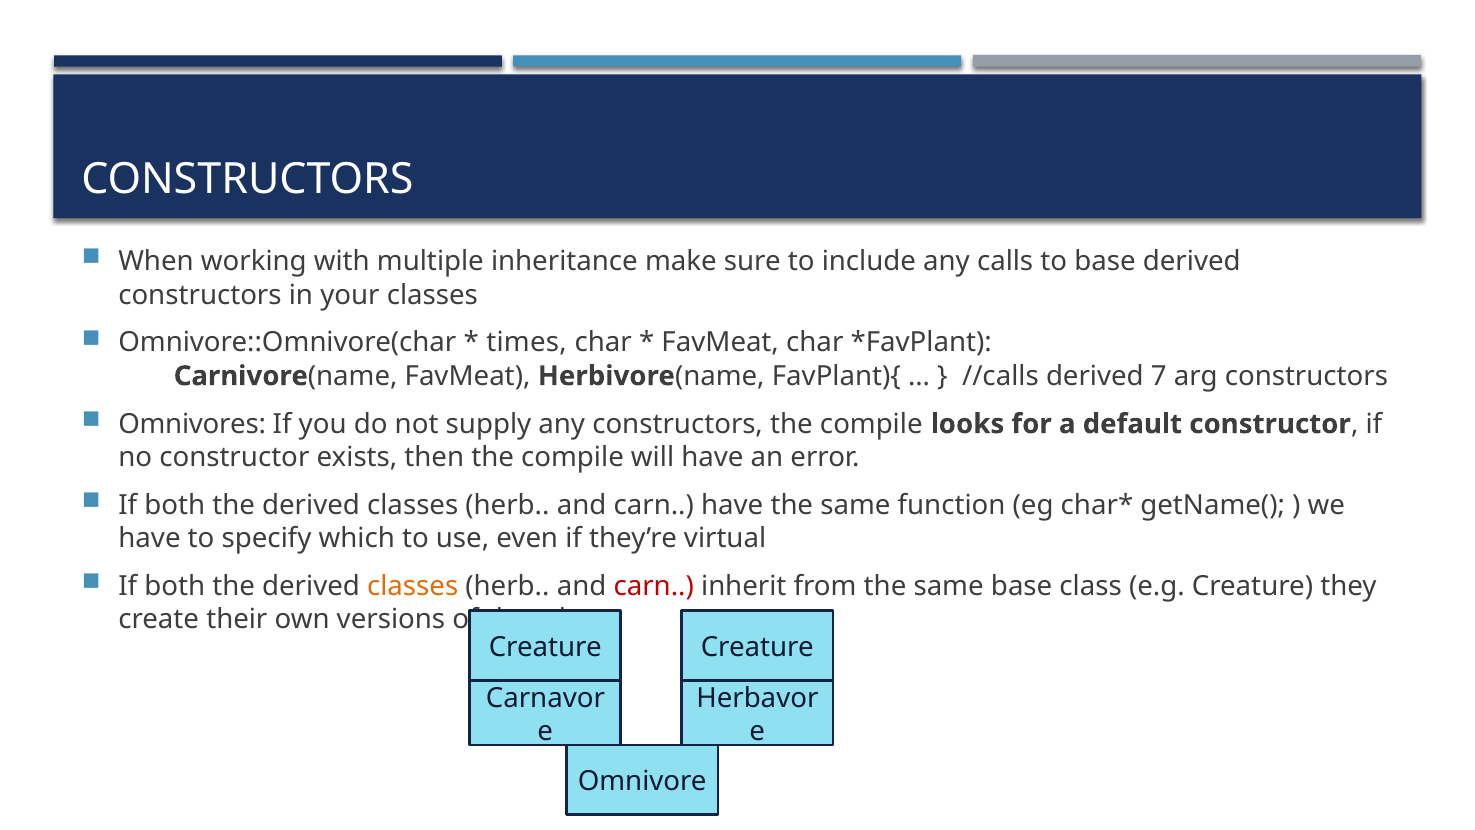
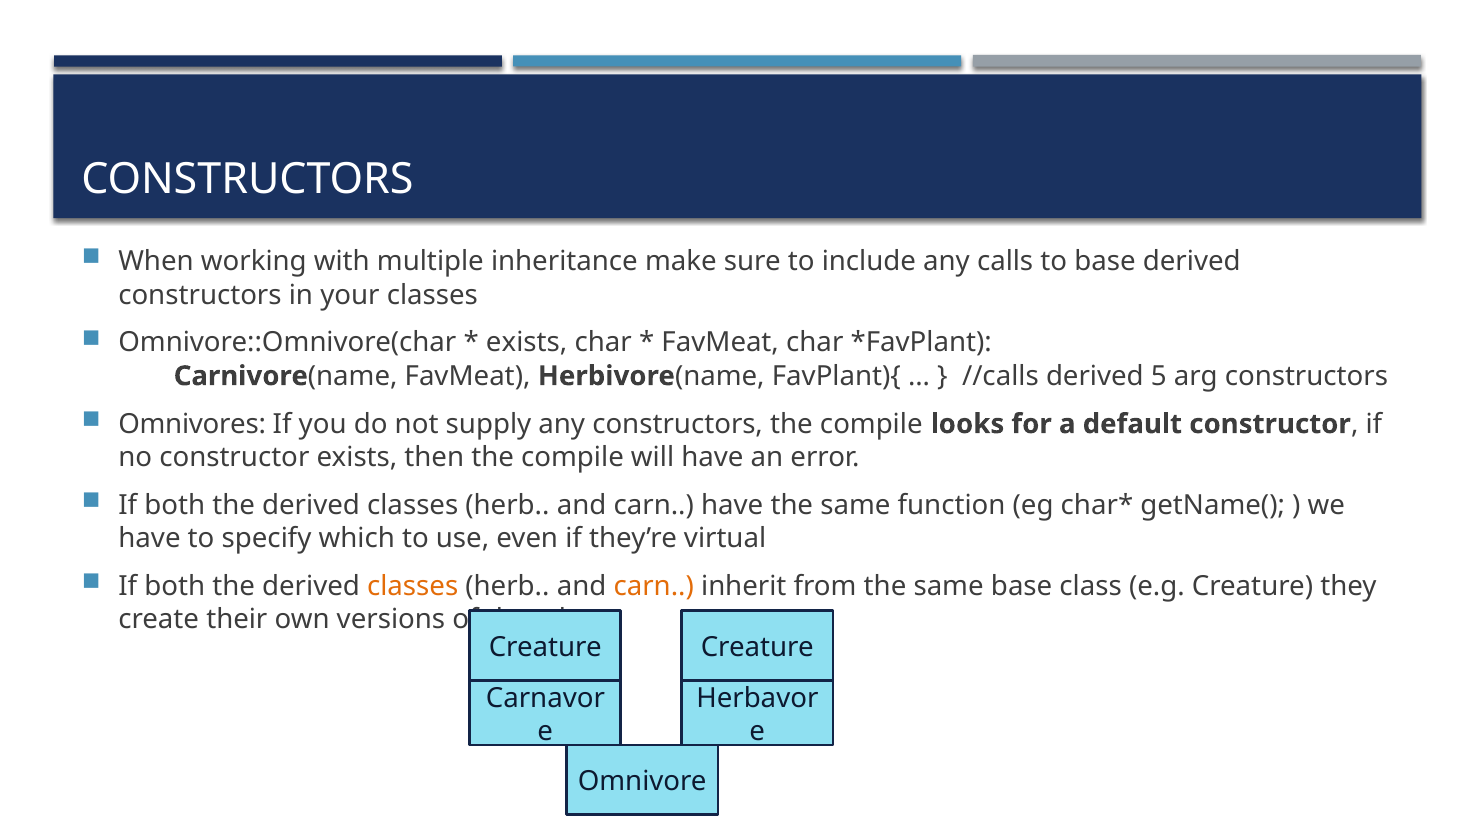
times: times -> exists (527, 343)
7: 7 -> 5 (1159, 376)
carn colour: red -> orange (654, 586)
